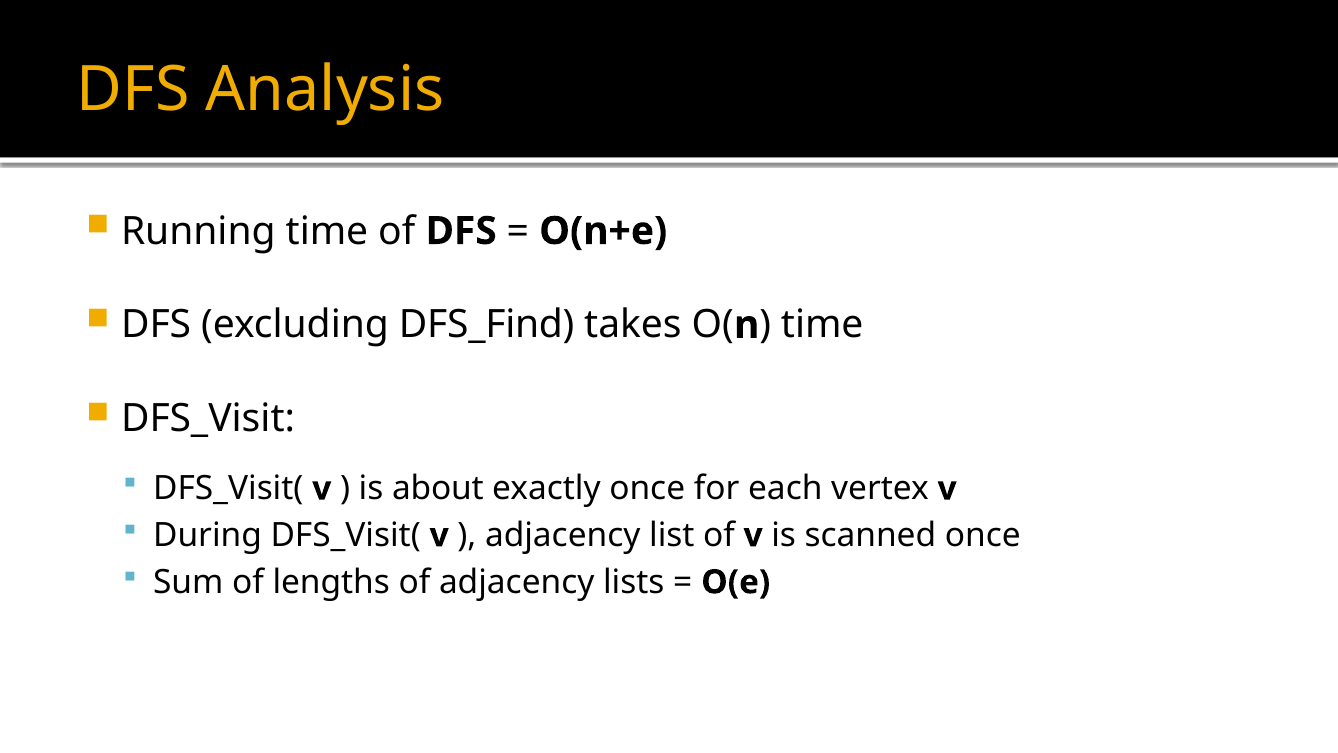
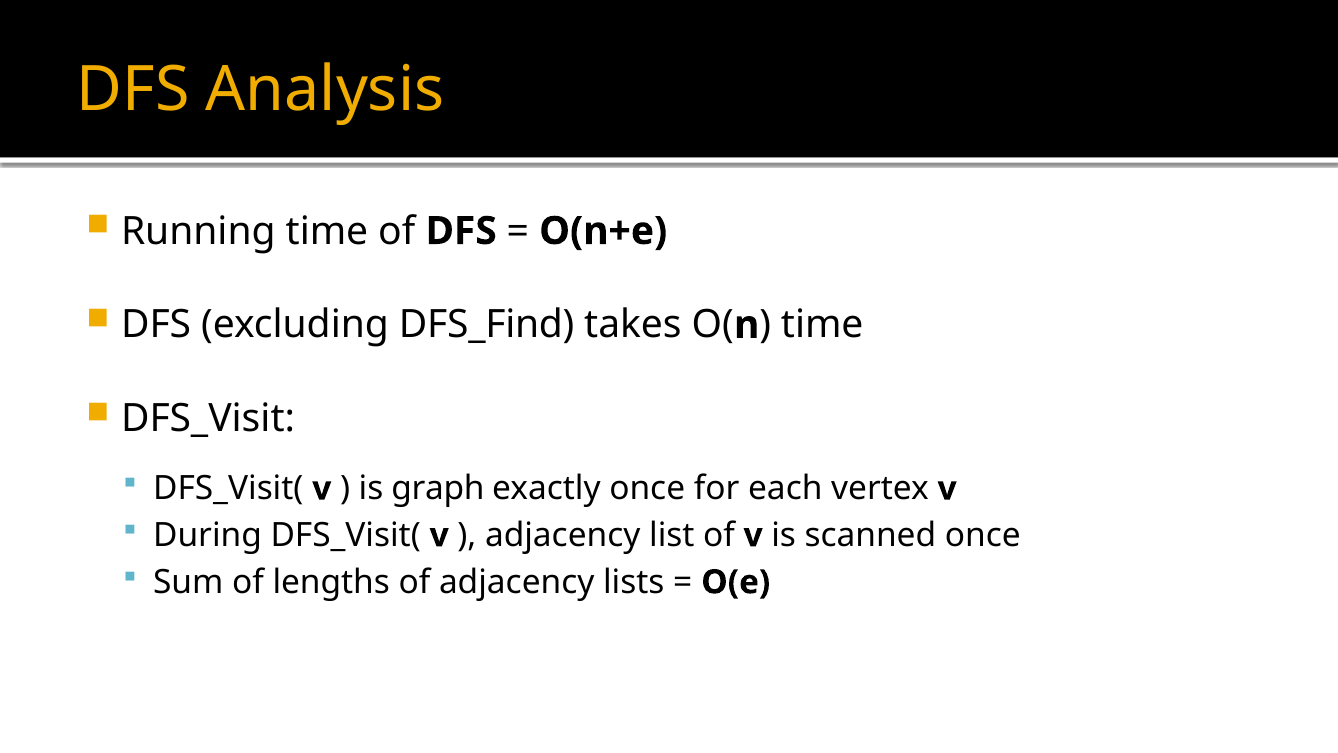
about: about -> graph (438, 488)
